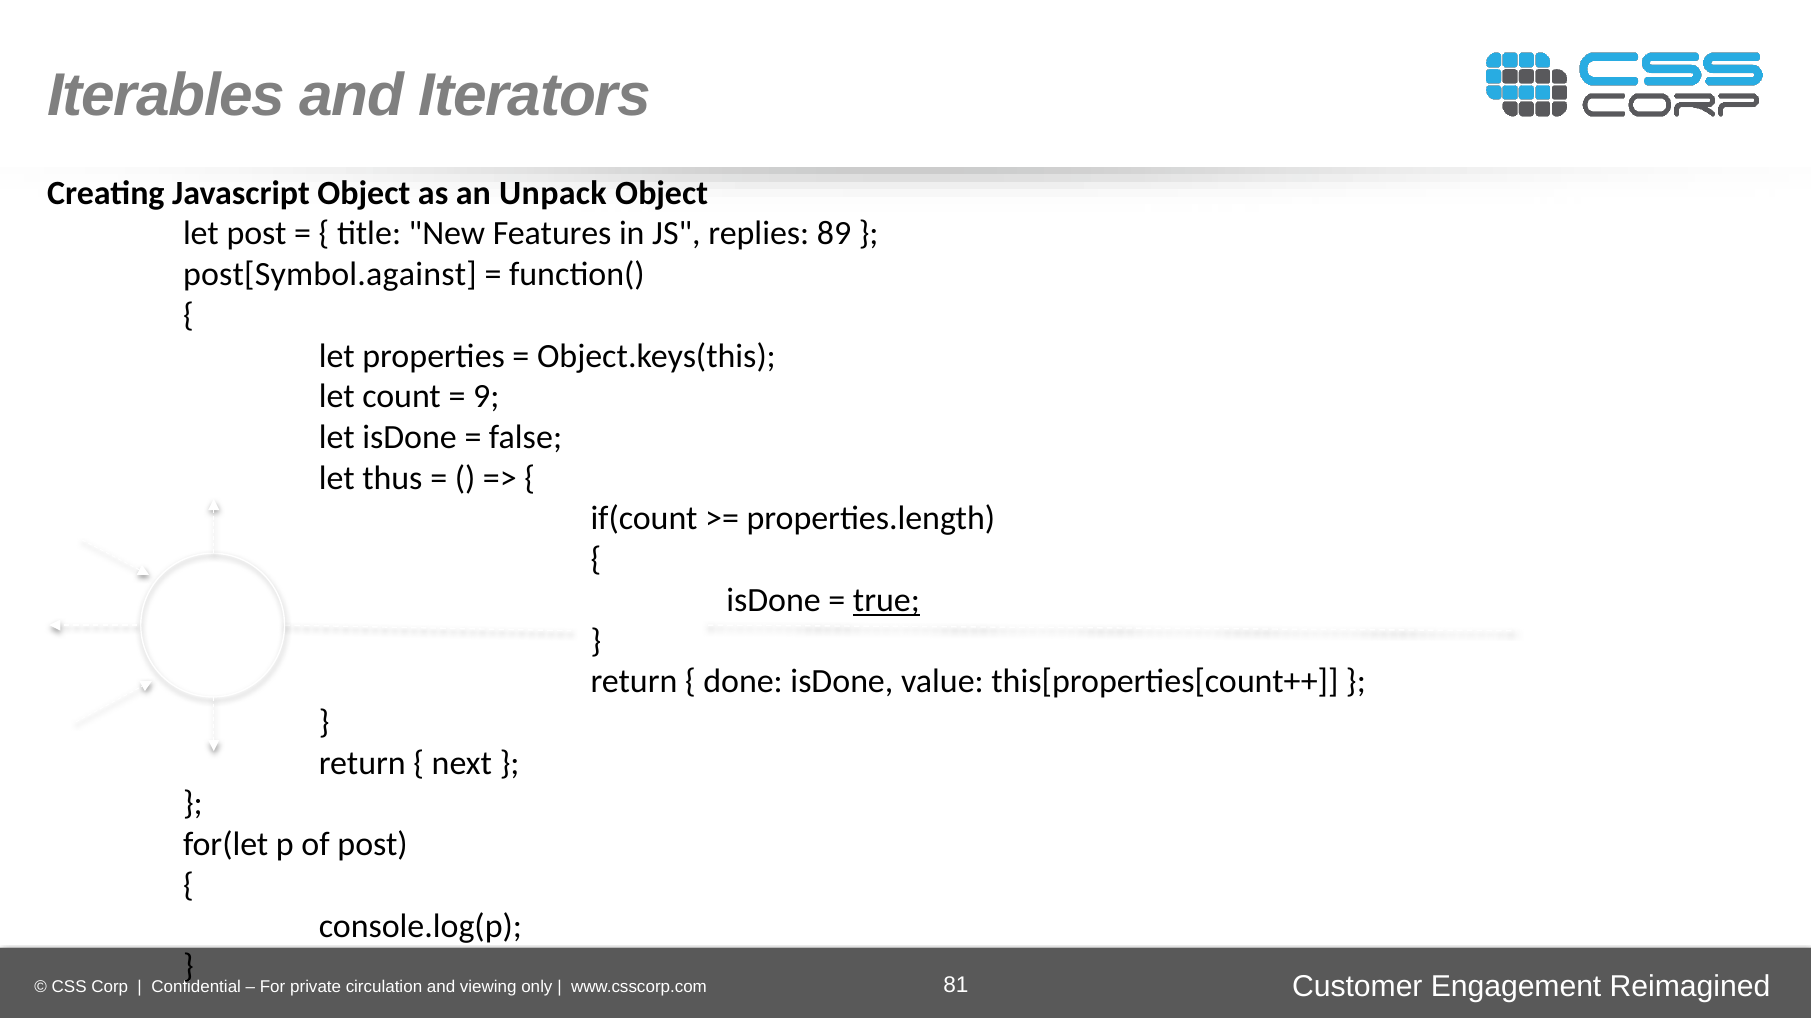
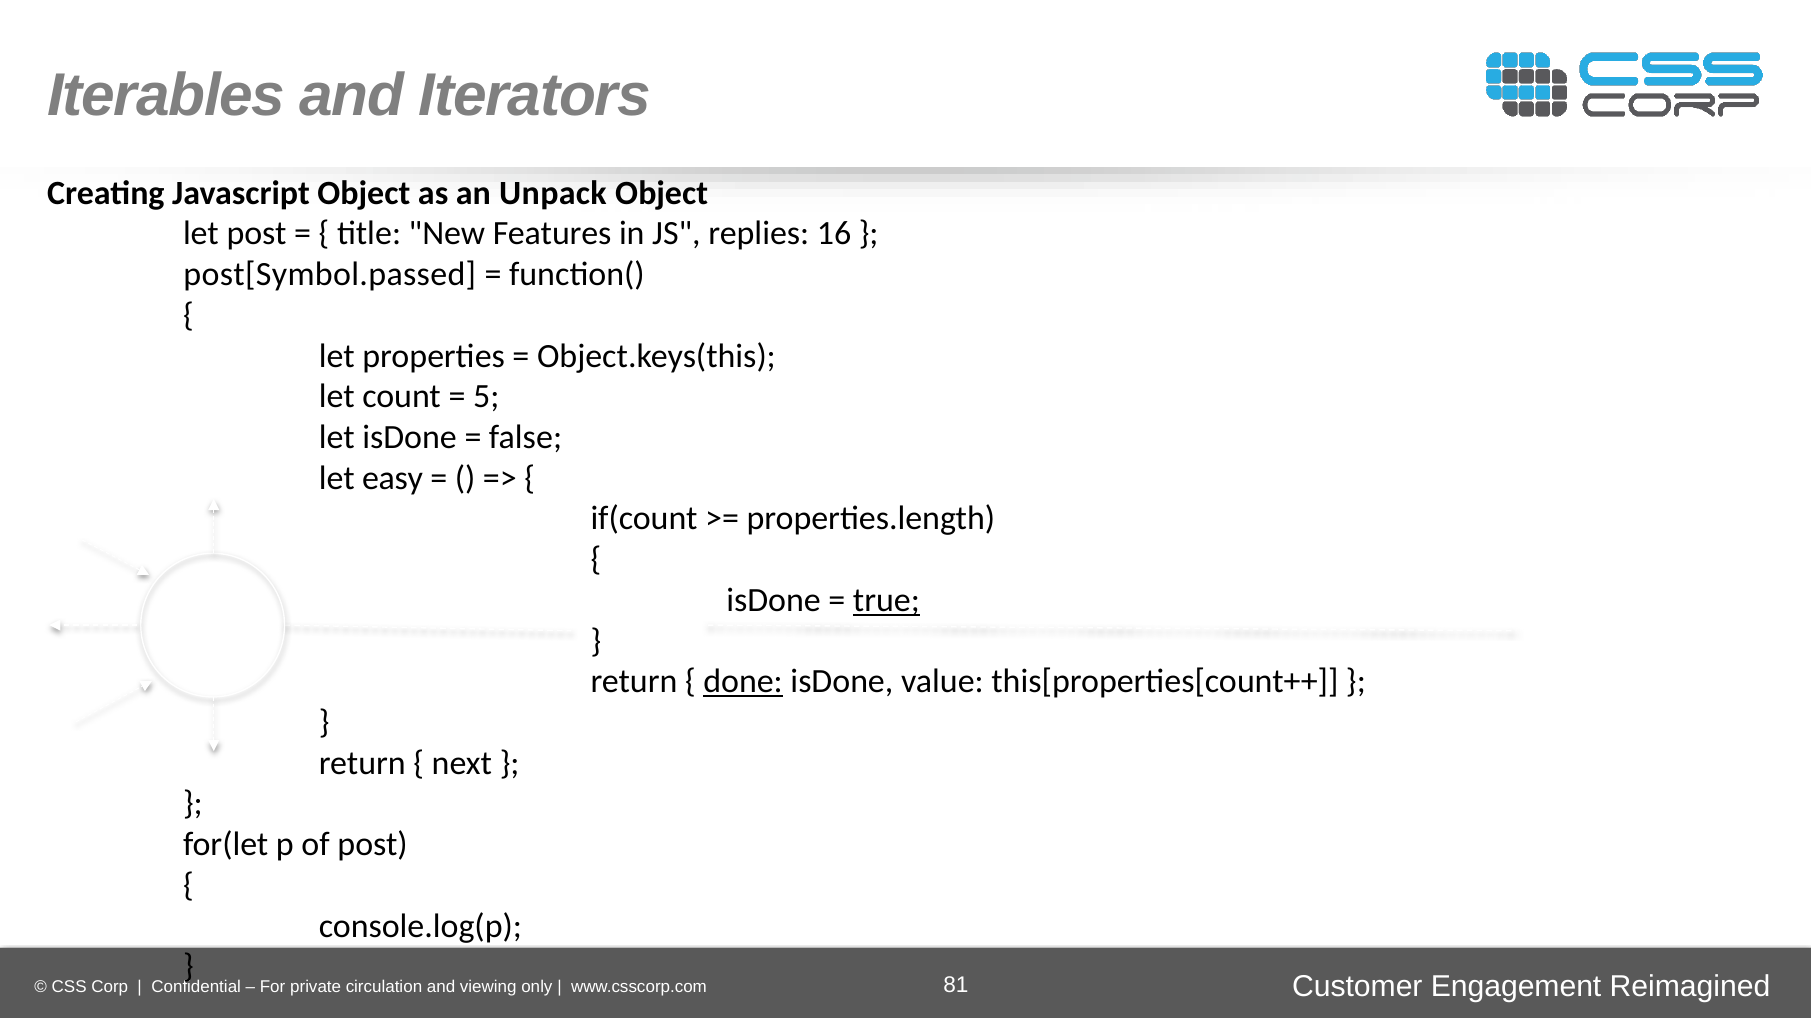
89: 89 -> 16 (834, 234)
post[Symbol.against: post[Symbol.against -> post[Symbol.passed (330, 275)
9: 9 -> 5 (486, 397)
thus: thus -> easy (393, 478)
done underline: none -> present (743, 682)
